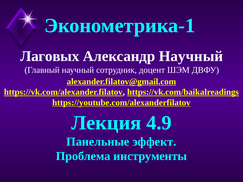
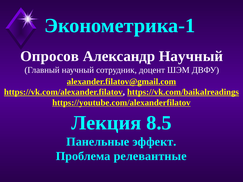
Лаговых: Лаговых -> Опросов (50, 56)
4.9: 4.9 -> 8.5 (159, 123)
инструменты: инструменты -> релевантные (150, 156)
